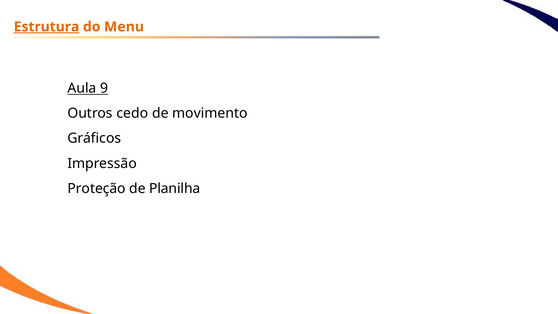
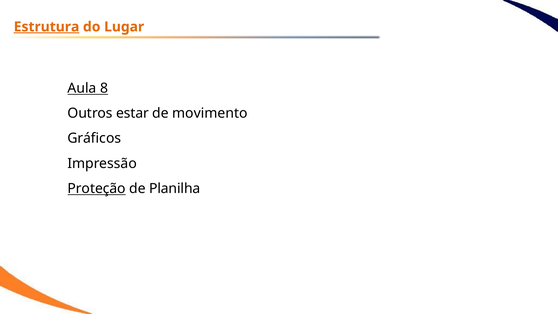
Menu: Menu -> Lugar (124, 27)
9: 9 -> 8 (104, 88)
cedo: cedo -> estar (132, 113)
Proteção underline: none -> present (97, 189)
